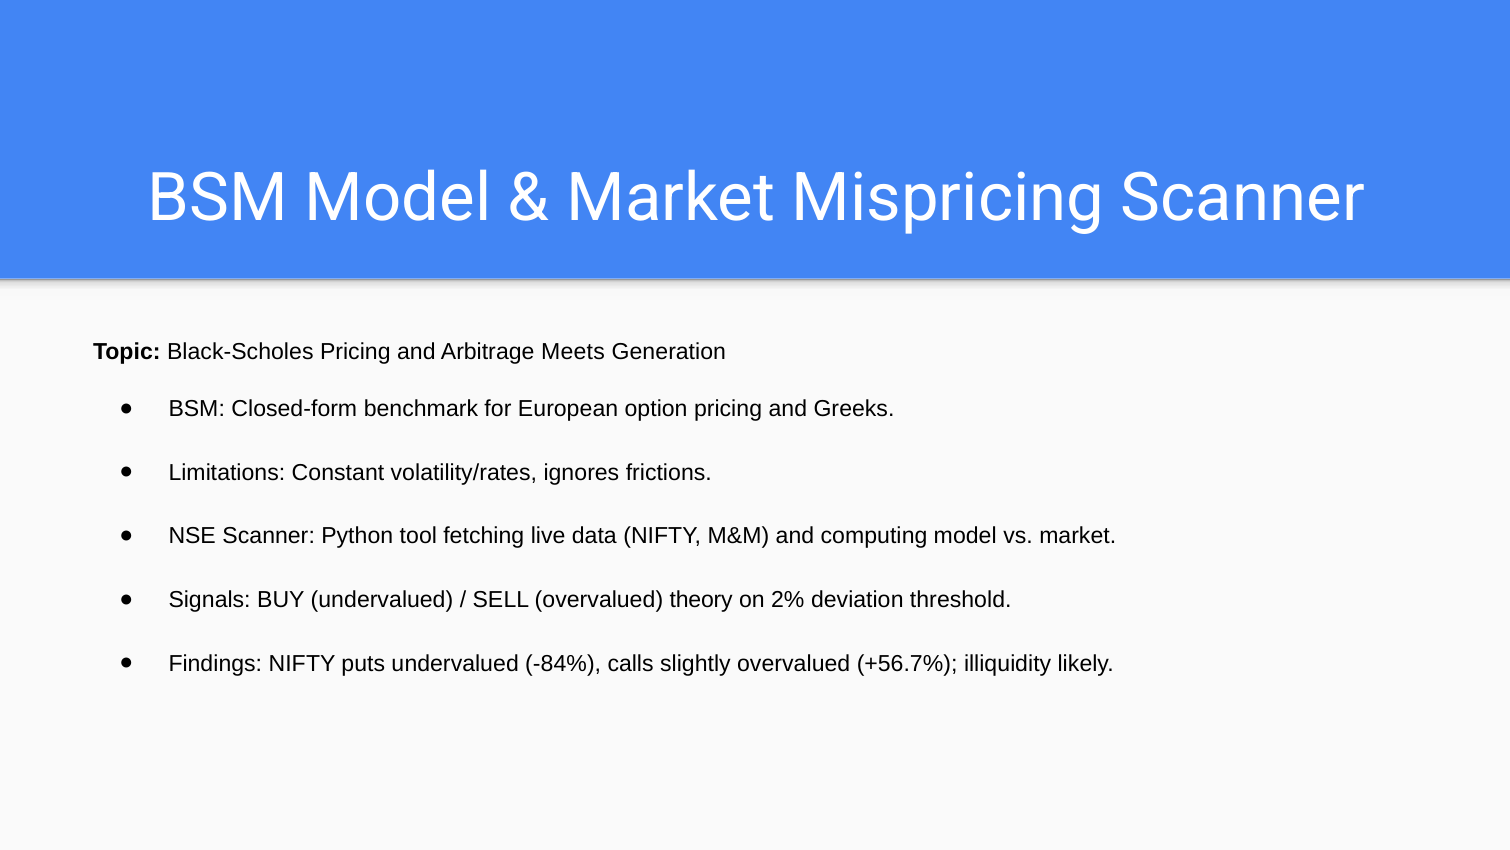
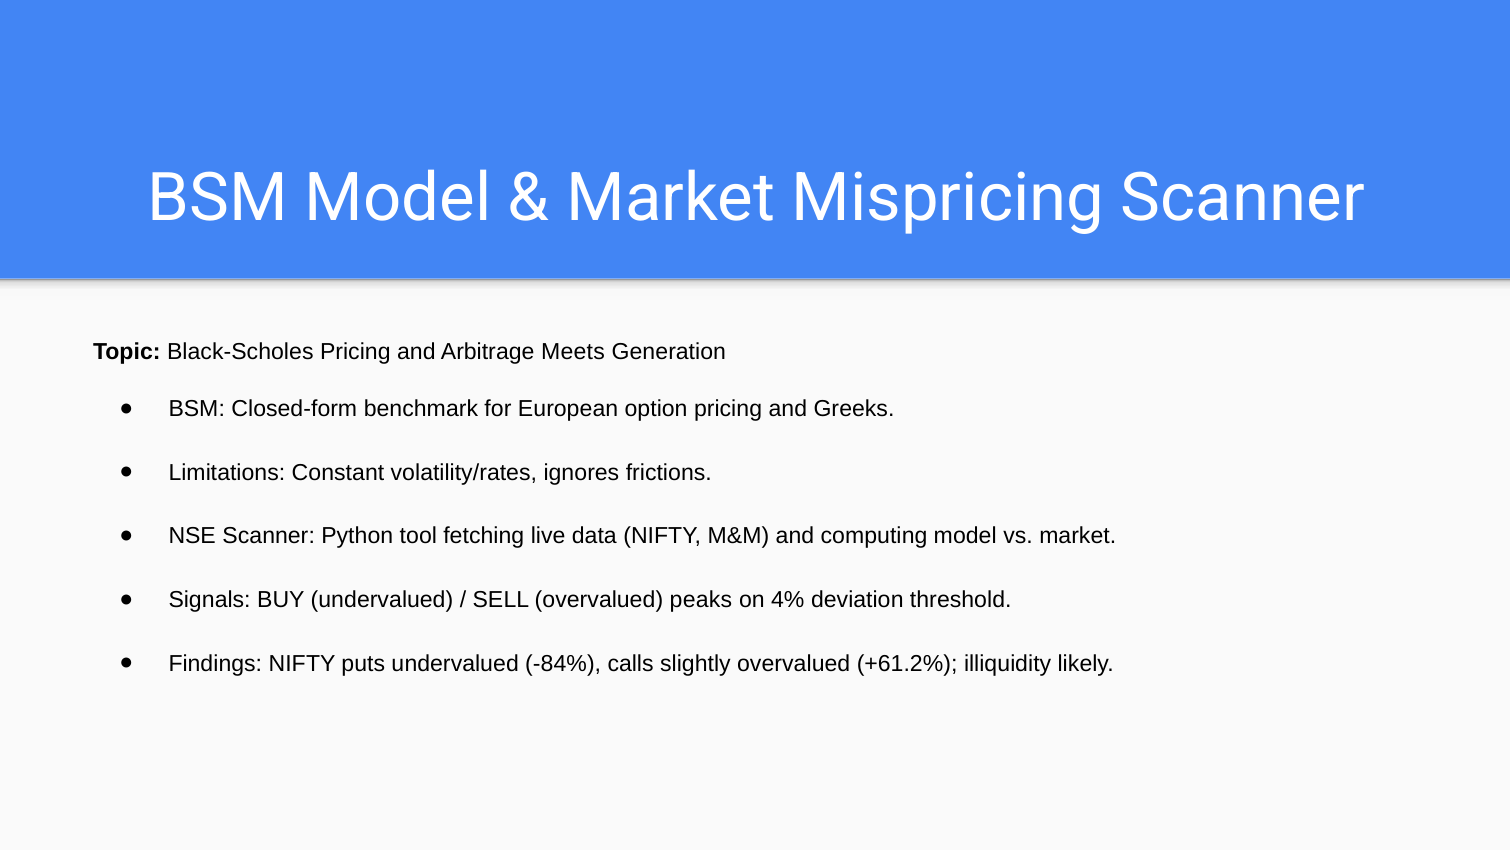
theory: theory -> peaks (701, 599)
2%: 2% -> 4% (788, 599)
+56.7%: +56.7% -> +61.2% (907, 663)
